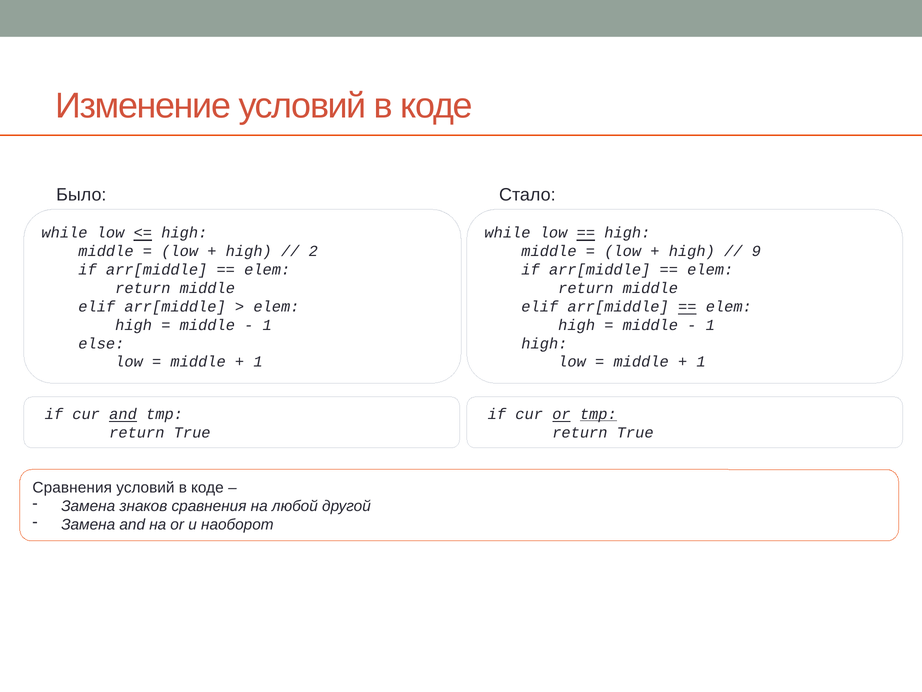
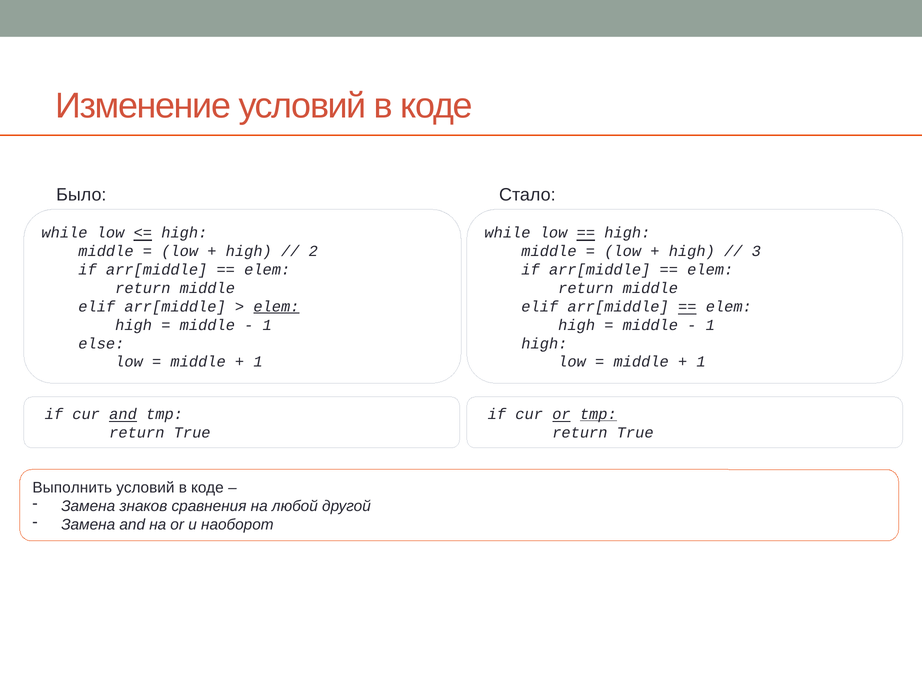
9: 9 -> 3 (756, 251)
elem underline: none -> present (276, 306)
Сравнения: Сравнения -> Выполнить (72, 487)
